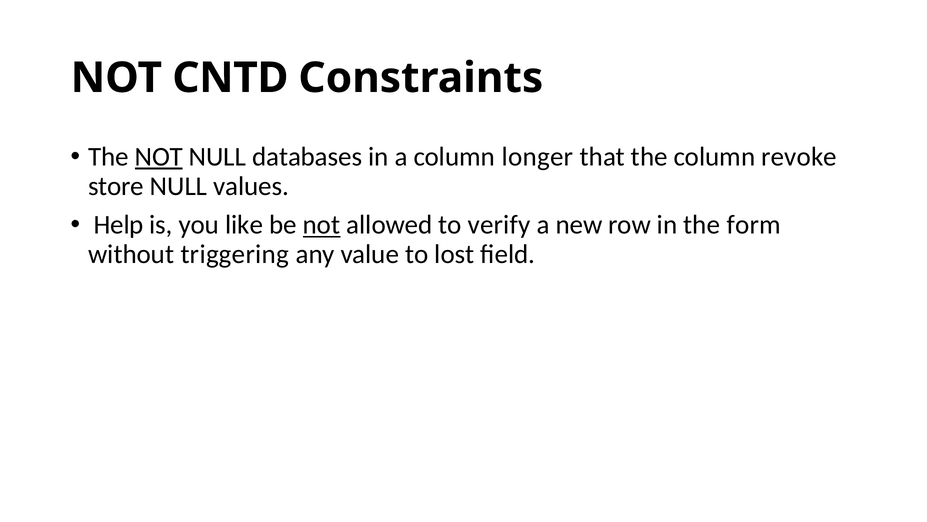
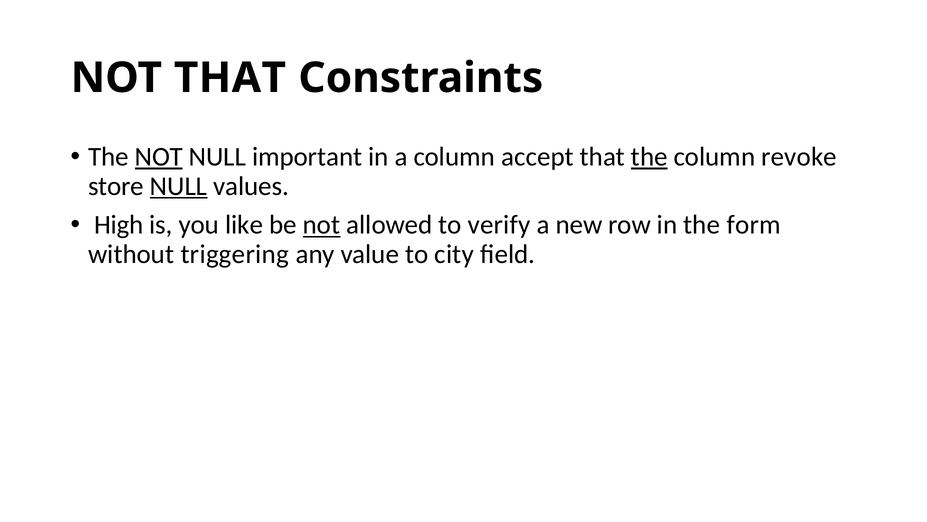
NOT CNTD: CNTD -> THAT (230, 78)
databases: databases -> important (307, 157)
longer: longer -> accept (538, 157)
the underline: none -> present (649, 157)
NULL underline: none -> present (179, 186)
Help: Help -> High (119, 225)
lost: lost -> city (454, 254)
